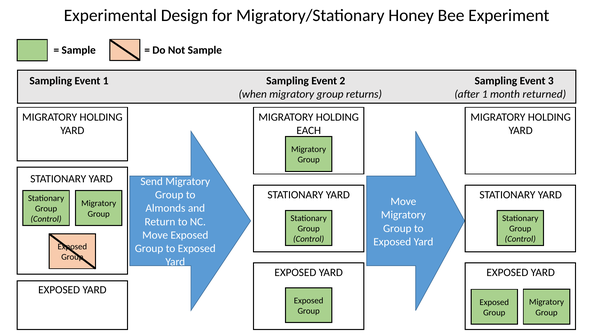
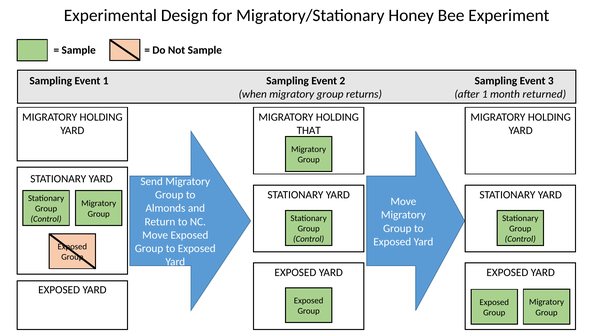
EACH: EACH -> THAT (309, 130)
